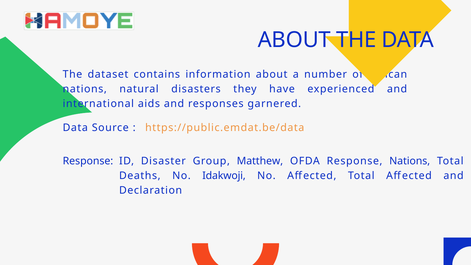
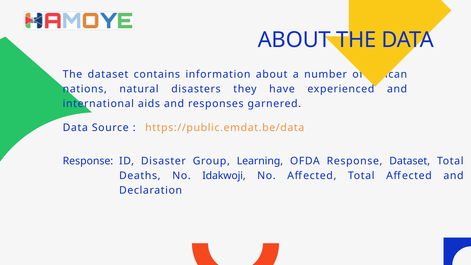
Matthew: Matthew -> Learning (260, 161)
Response Nations: Nations -> Dataset (410, 161)
